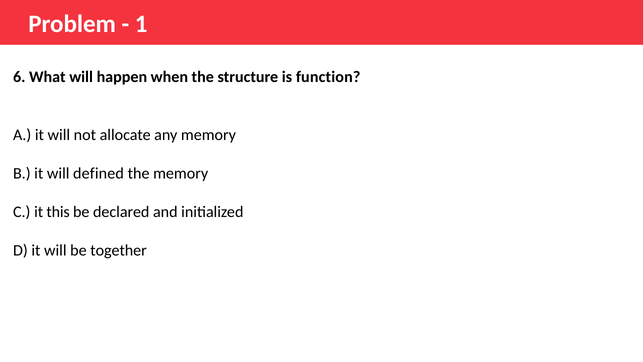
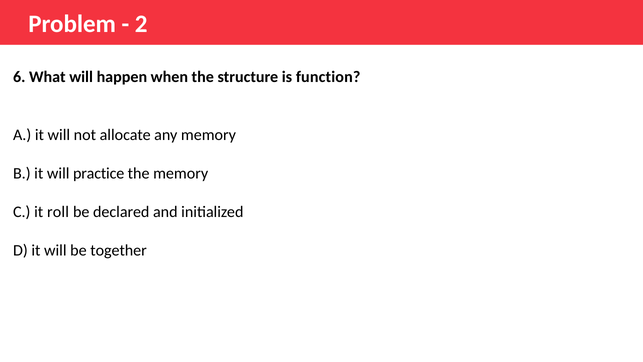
1: 1 -> 2 (141, 24)
defined: defined -> practice (99, 173)
this: this -> roll (58, 212)
